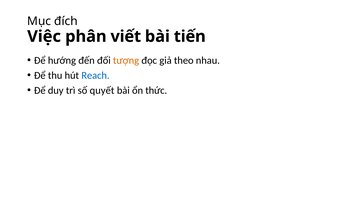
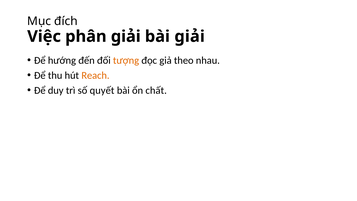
phân viết: viết -> giải (126, 36)
bài tiến: tiến -> giải (190, 36)
Reach colour: blue -> orange (95, 75)
thức: thức -> chất (156, 90)
